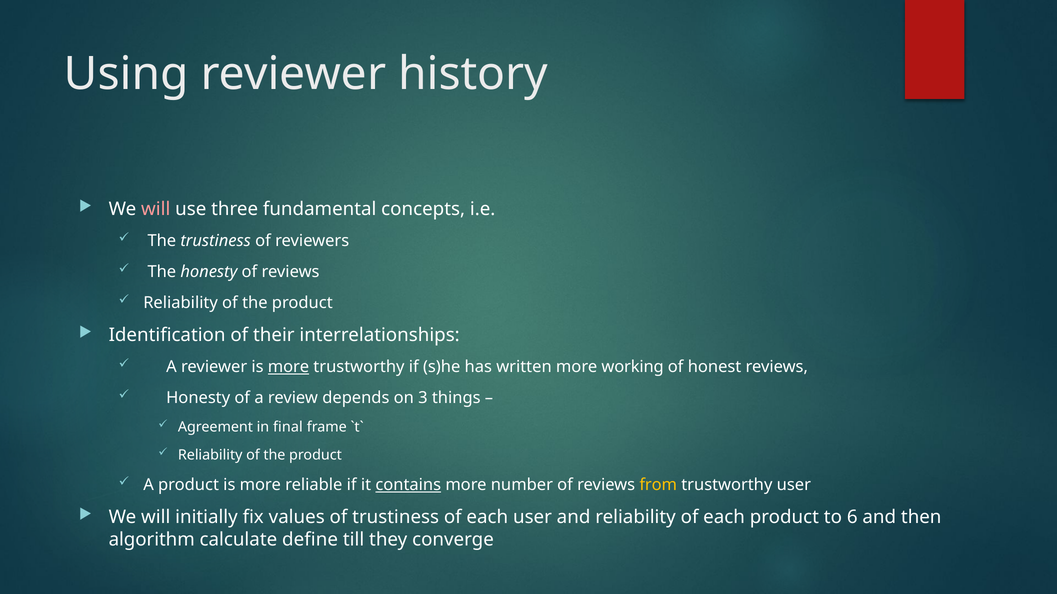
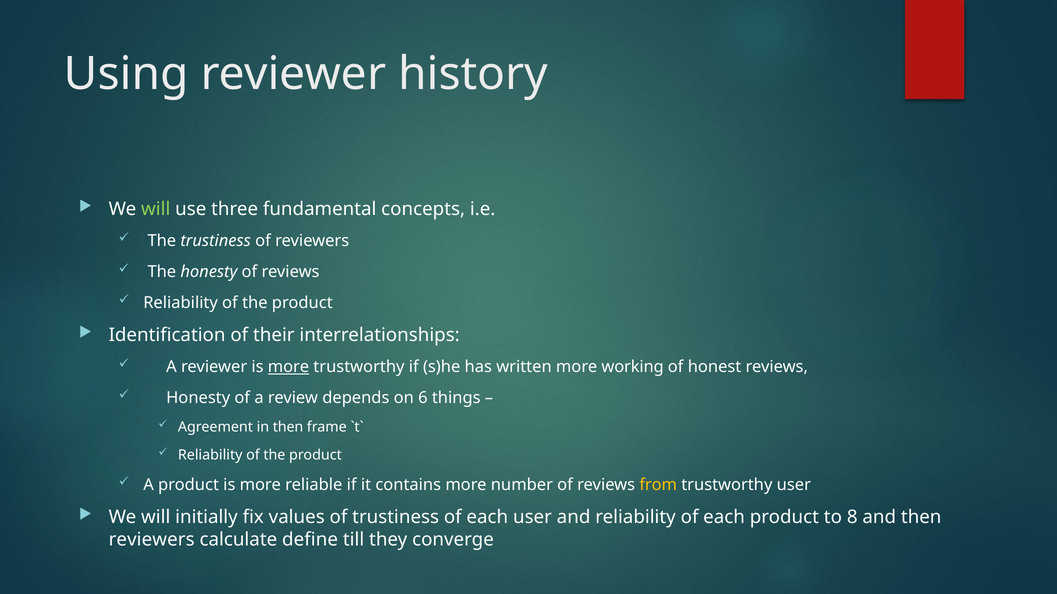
will colour: pink -> light green (156, 209)
3: 3 -> 6 (423, 398)
in final: final -> then (288, 427)
contains underline: present -> none (408, 485)
6: 6 -> 8 (852, 518)
algorithm: algorithm -> reviewers (152, 540)
